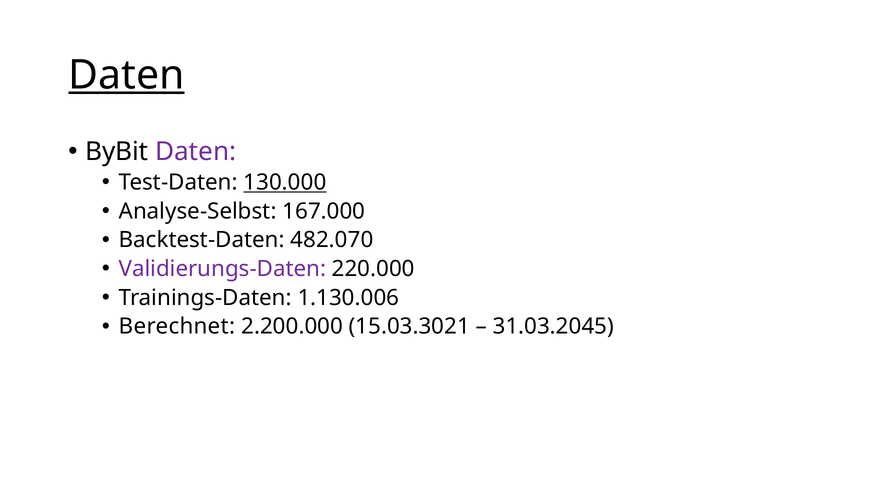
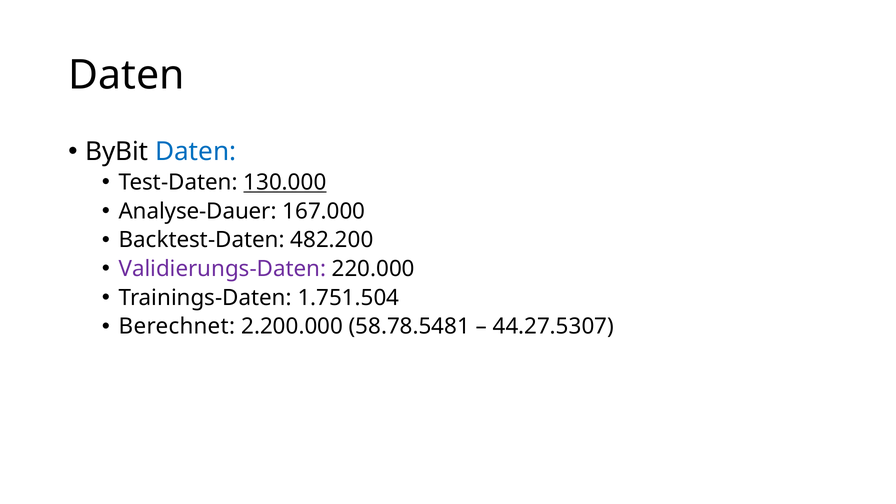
Daten underline: present -> none (126, 75)
Daten colour: purple -> blue (196, 151)
Analyse-Selbst: Analyse-Selbst -> Analyse-Dauer (198, 211)
482.070: 482.070 -> 482.200 (332, 240)
1.130.006: 1.130.006 -> 1.751.504 (348, 298)
15.03.3021: 15.03.3021 -> 58.78.5481 (409, 327)
31.03.2045: 31.03.2045 -> 44.27.5307 (553, 327)
